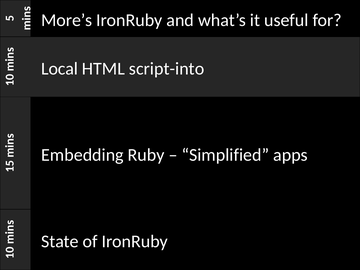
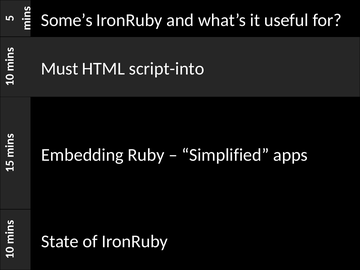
More’s: More’s -> Some’s (67, 20)
Local: Local -> Must (60, 69)
